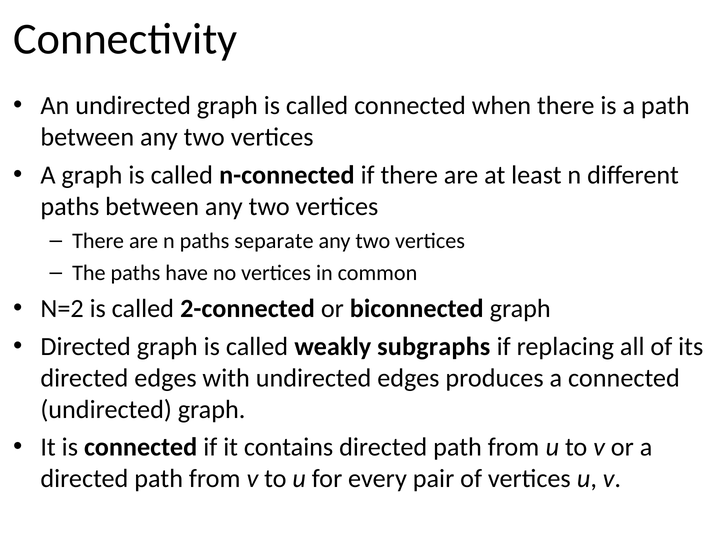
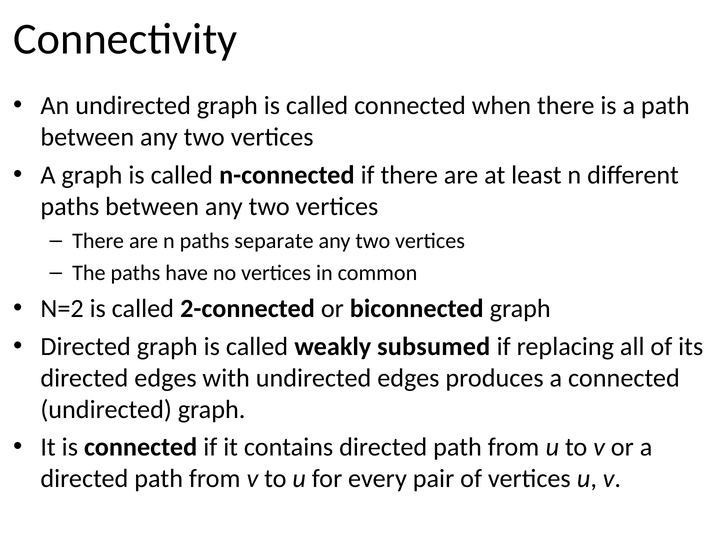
subgraphs: subgraphs -> subsumed (434, 347)
